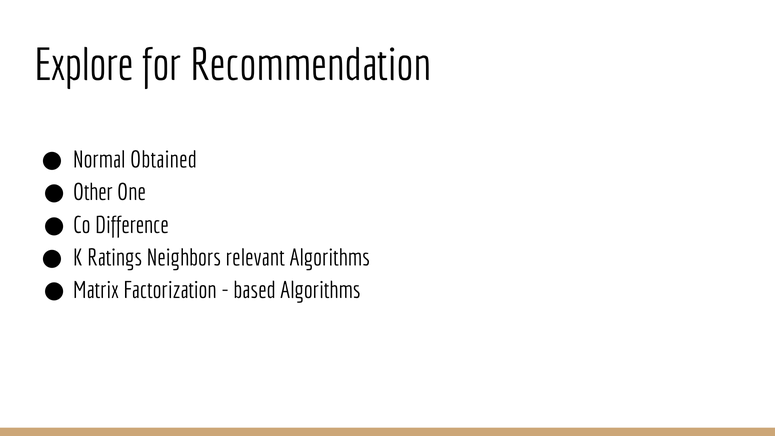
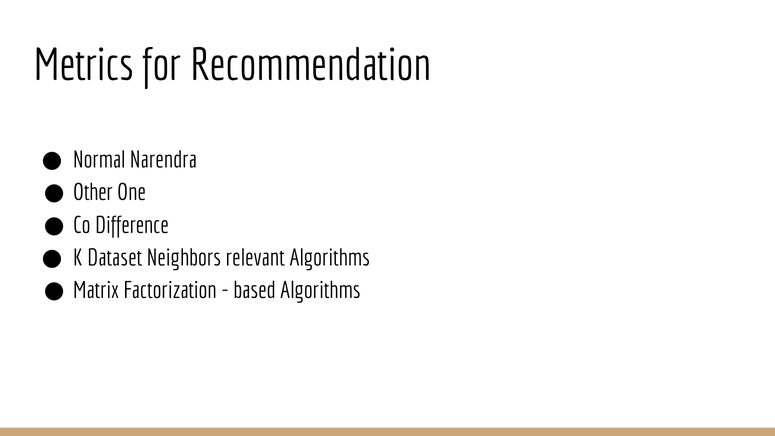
Explore: Explore -> Metrics (84, 66)
Obtained: Obtained -> Narendra (163, 160)
Ratings: Ratings -> Dataset (115, 258)
